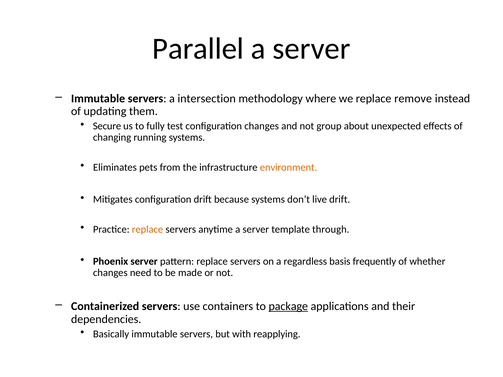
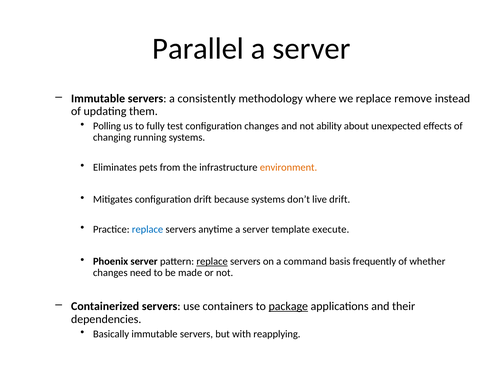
intersection: intersection -> consistently (207, 99)
Secure: Secure -> Polling (107, 126)
group: group -> ability (329, 126)
replace colour: orange -> blue (148, 230)
through: through -> execute (331, 230)
replace underline: none -> present (212, 262)
regardless: regardless -> command (305, 262)
